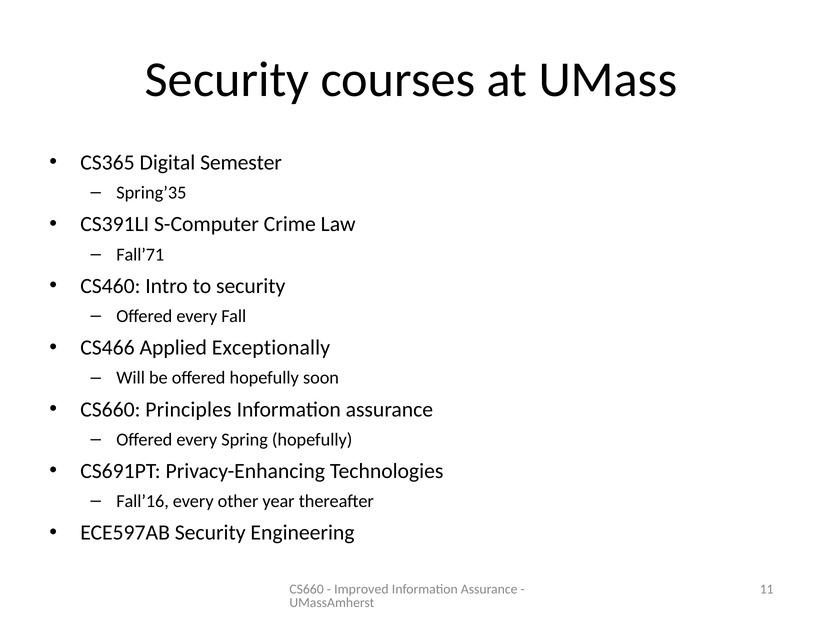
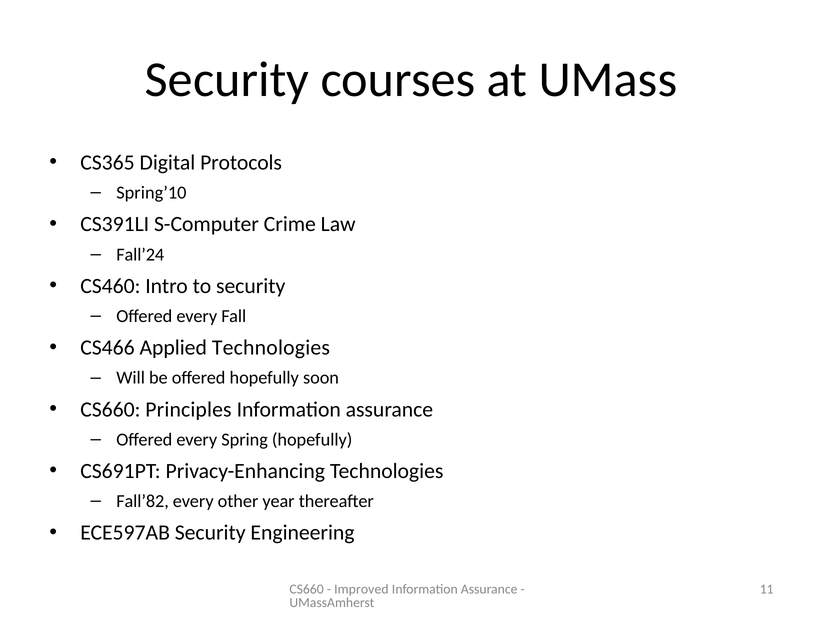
Semester: Semester -> Protocols (241, 163)
Spring’35: Spring’35 -> Spring’10 (151, 193)
Fall’71: Fall’71 -> Fall’24 (140, 255)
Applied Exceptionally: Exceptionally -> Technologies (271, 348)
Fall’16: Fall’16 -> Fall’82 (143, 501)
